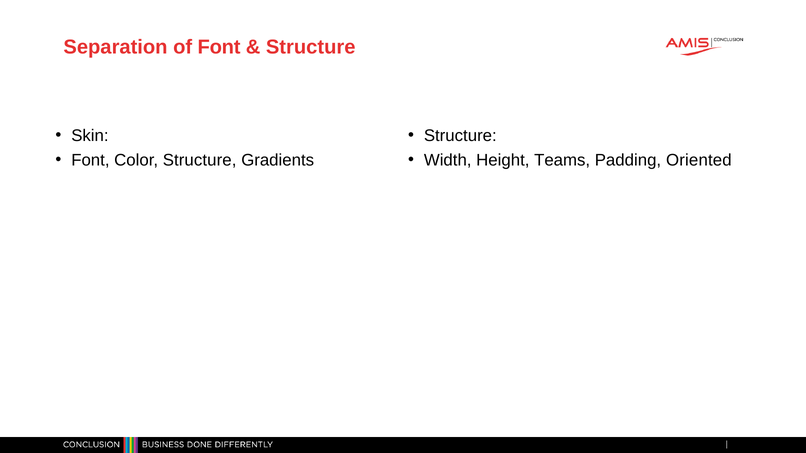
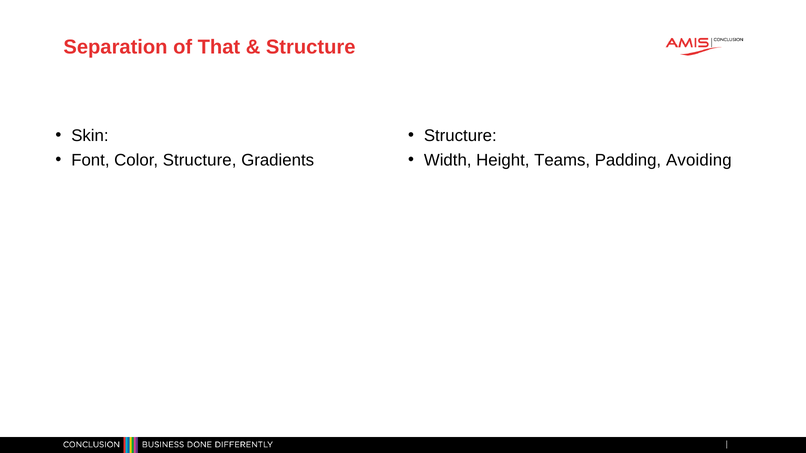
of Font: Font -> That (219, 47)
Oriented: Oriented -> Avoiding (699, 160)
